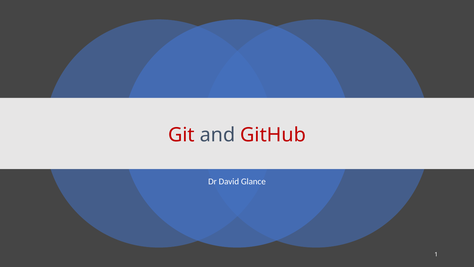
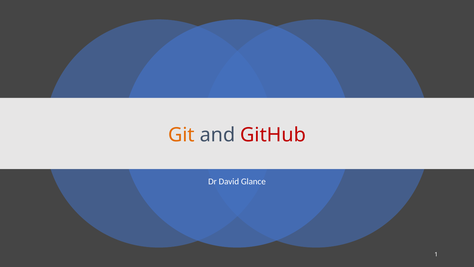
Git colour: red -> orange (181, 135)
